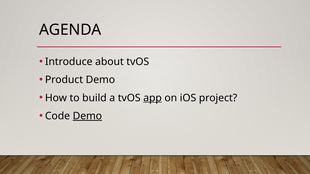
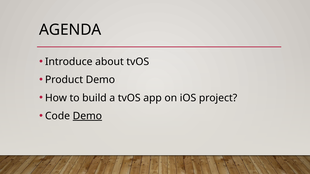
app underline: present -> none (153, 98)
